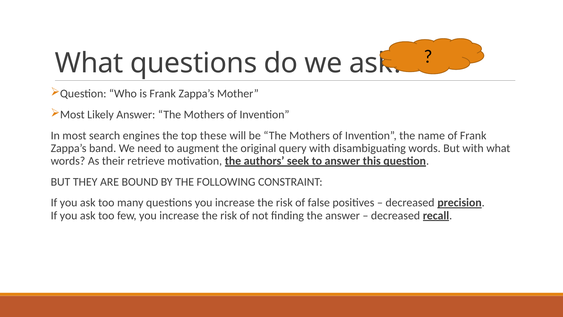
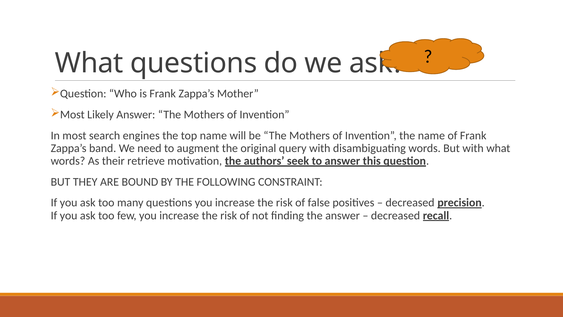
top these: these -> name (213, 135)
